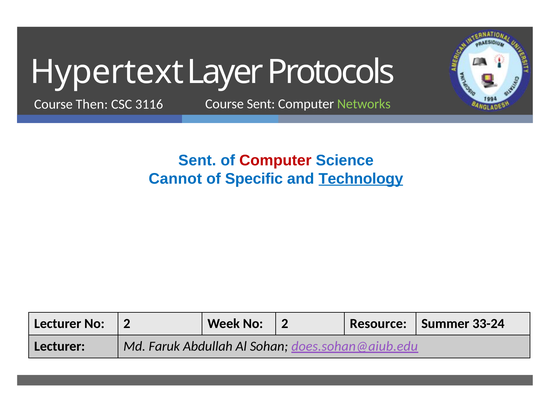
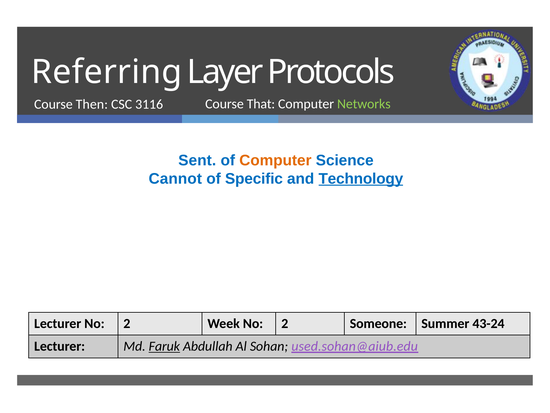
Hypertext: Hypertext -> Referring (107, 72)
Course Sent: Sent -> That (261, 104)
Computer colour: red -> orange (275, 160)
Resource: Resource -> Someone (378, 323)
33-24: 33-24 -> 43-24 (489, 323)
Faruk underline: none -> present (164, 346)
does.sohan@aiub.edu: does.sohan@aiub.edu -> used.sohan@aiub.edu (355, 346)
